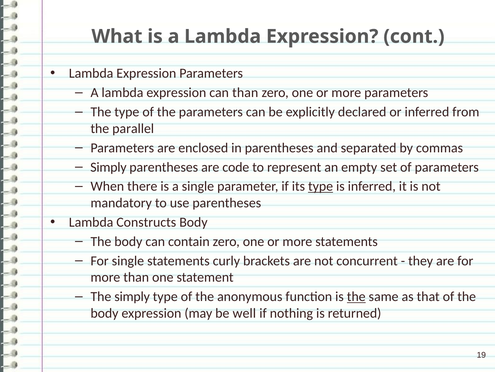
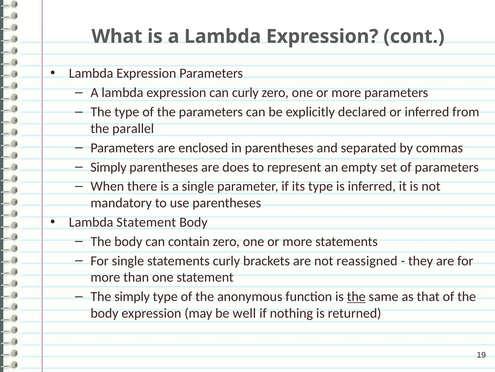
can than: than -> curly (245, 93)
code: code -> does (236, 167)
type underline: present -> none (321, 186)
Lambda Constructs: Constructs -> Statement (146, 222)
concurrent: concurrent -> reassigned (367, 260)
